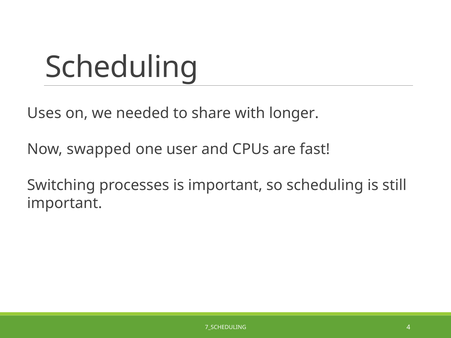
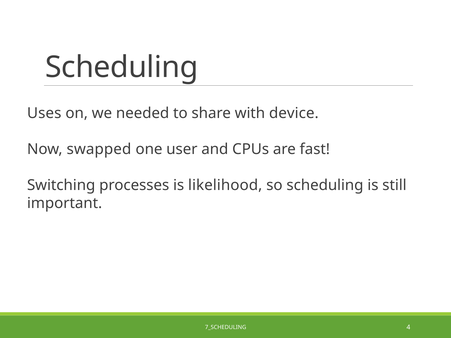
longer: longer -> device (294, 113)
is important: important -> likelihood (225, 185)
